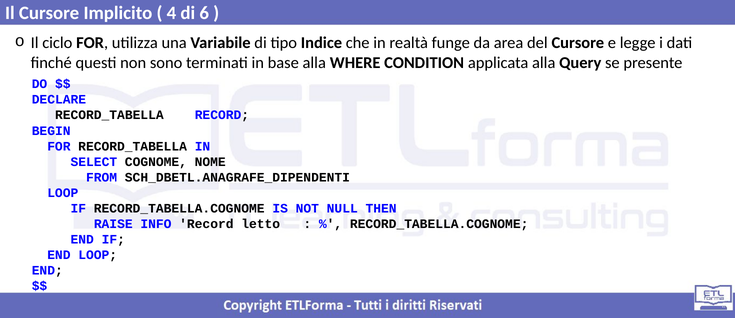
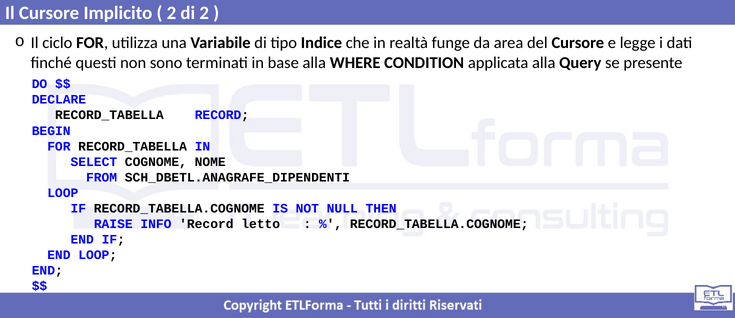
4: 4 -> 2 (171, 13)
di 6: 6 -> 2 (204, 13)
